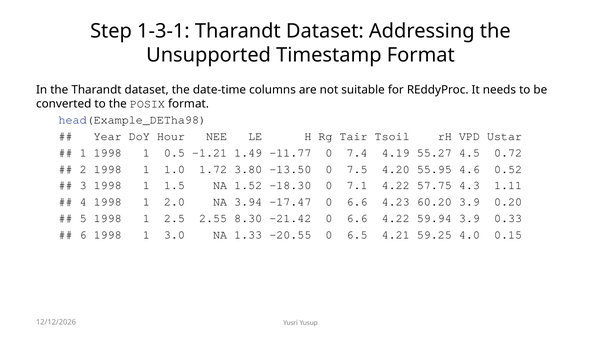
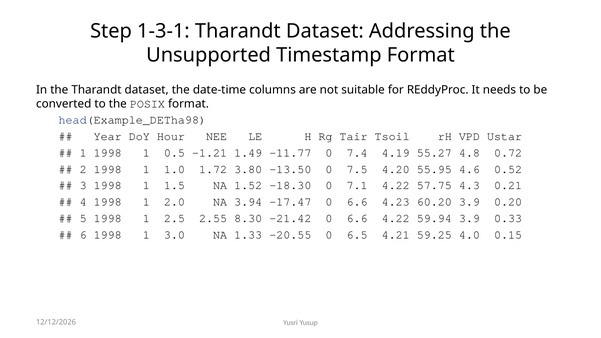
4.5: 4.5 -> 4.8 (469, 153)
1.11: 1.11 -> 0.21 (508, 186)
